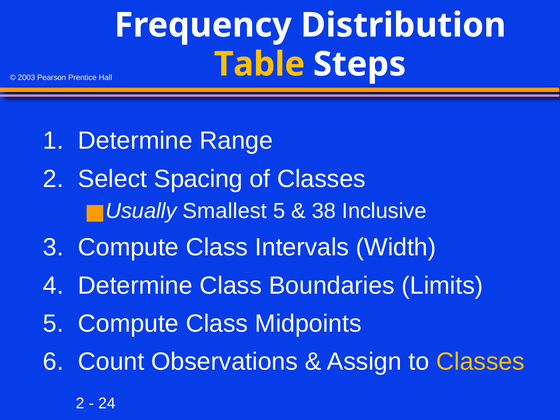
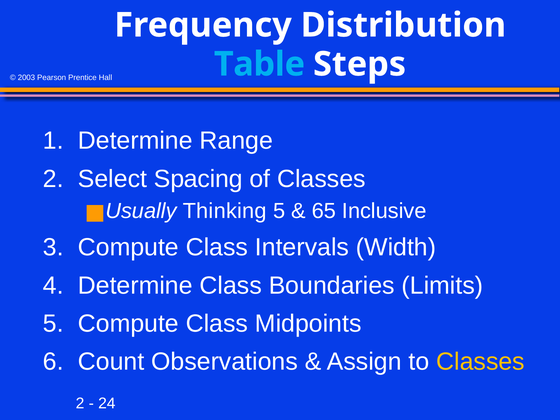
Table colour: yellow -> light blue (259, 64)
Smallest: Smallest -> Thinking (225, 211)
38: 38 -> 65 (324, 211)
